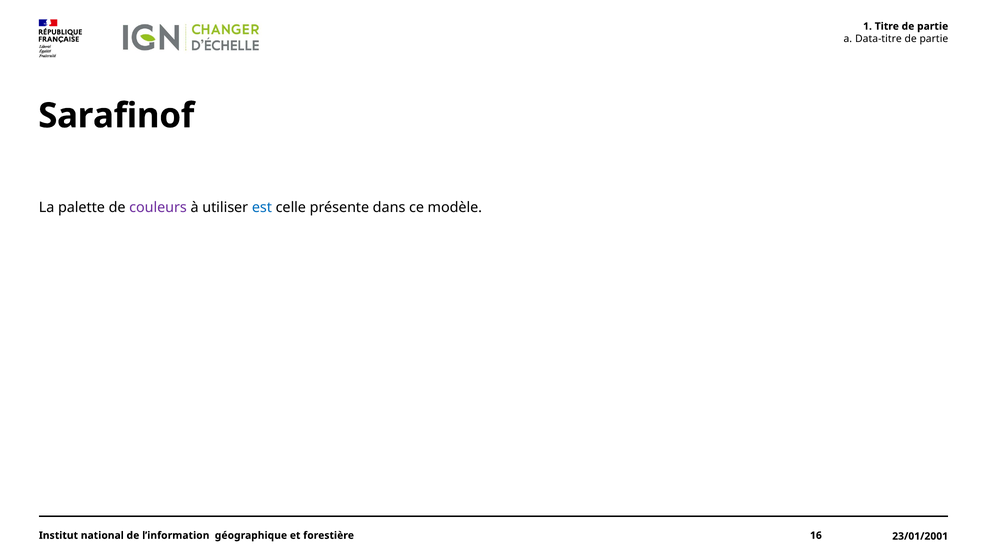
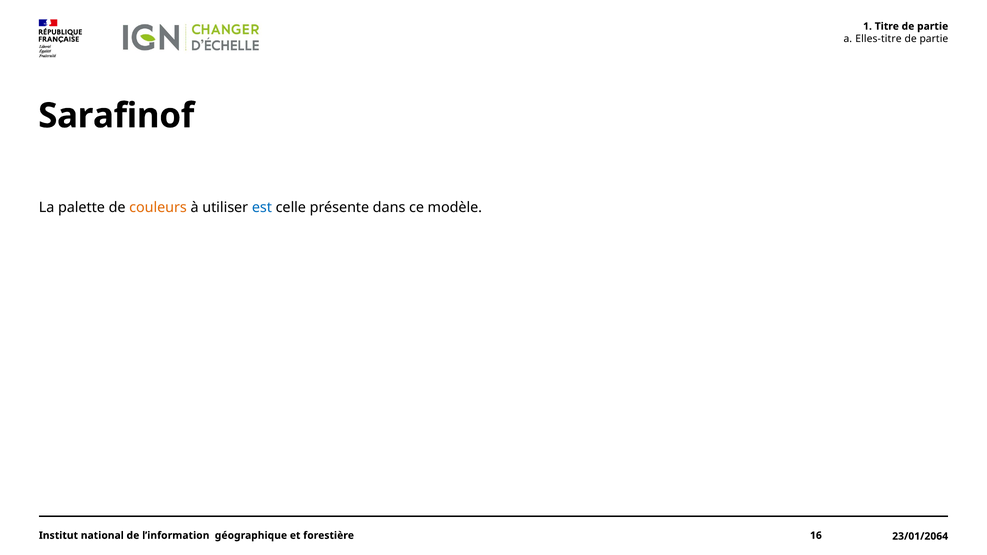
Data-titre: Data-titre -> Elles-titre (878, 39)
couleurs colour: purple -> orange (158, 208)
23/01/2001: 23/01/2001 -> 23/01/2064 (920, 536)
